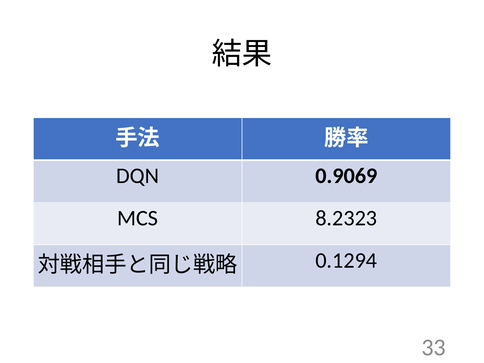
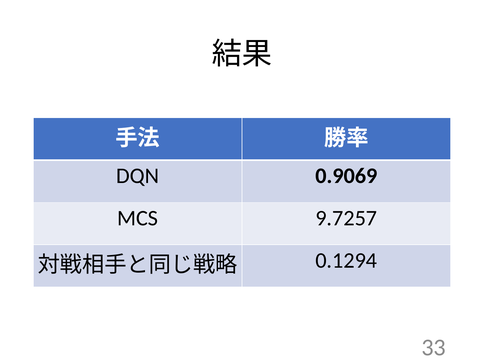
8.2323: 8.2323 -> 9.7257 (346, 218)
